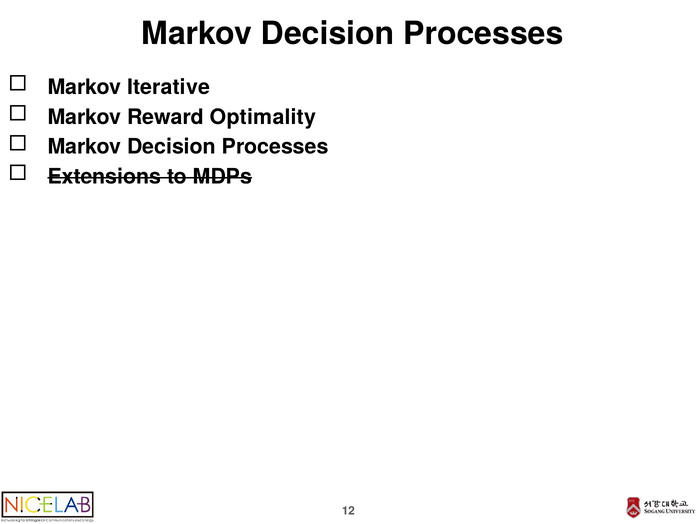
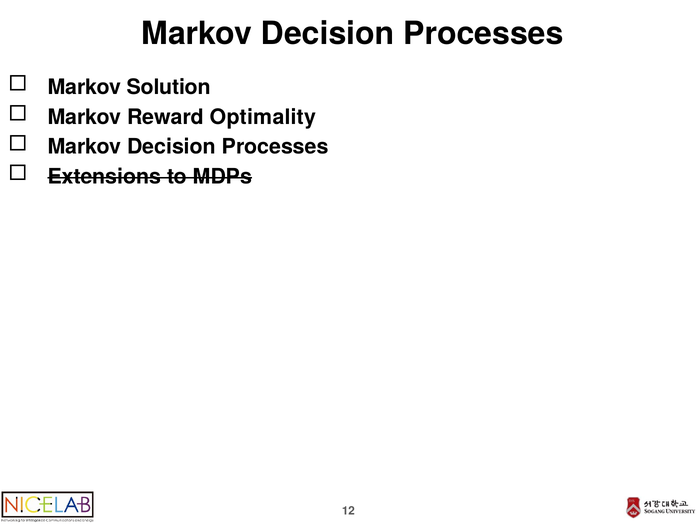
Iterative: Iterative -> Solution (169, 87)
